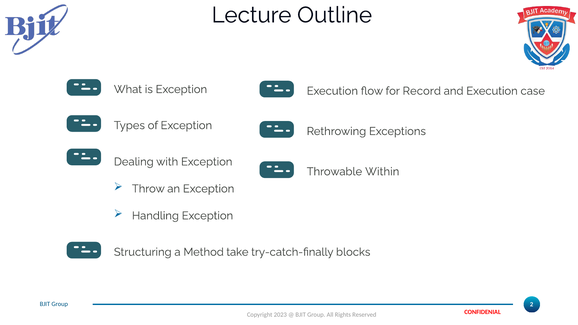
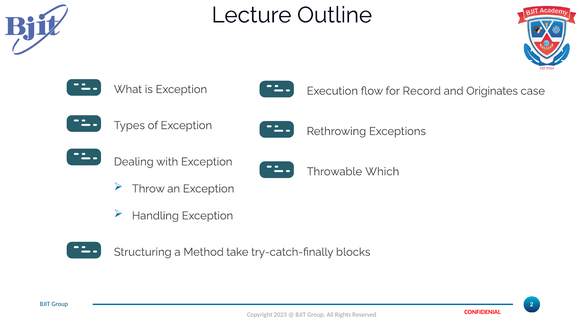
and Execution: Execution -> Originates (492, 91)
Within: Within -> Which (382, 172)
